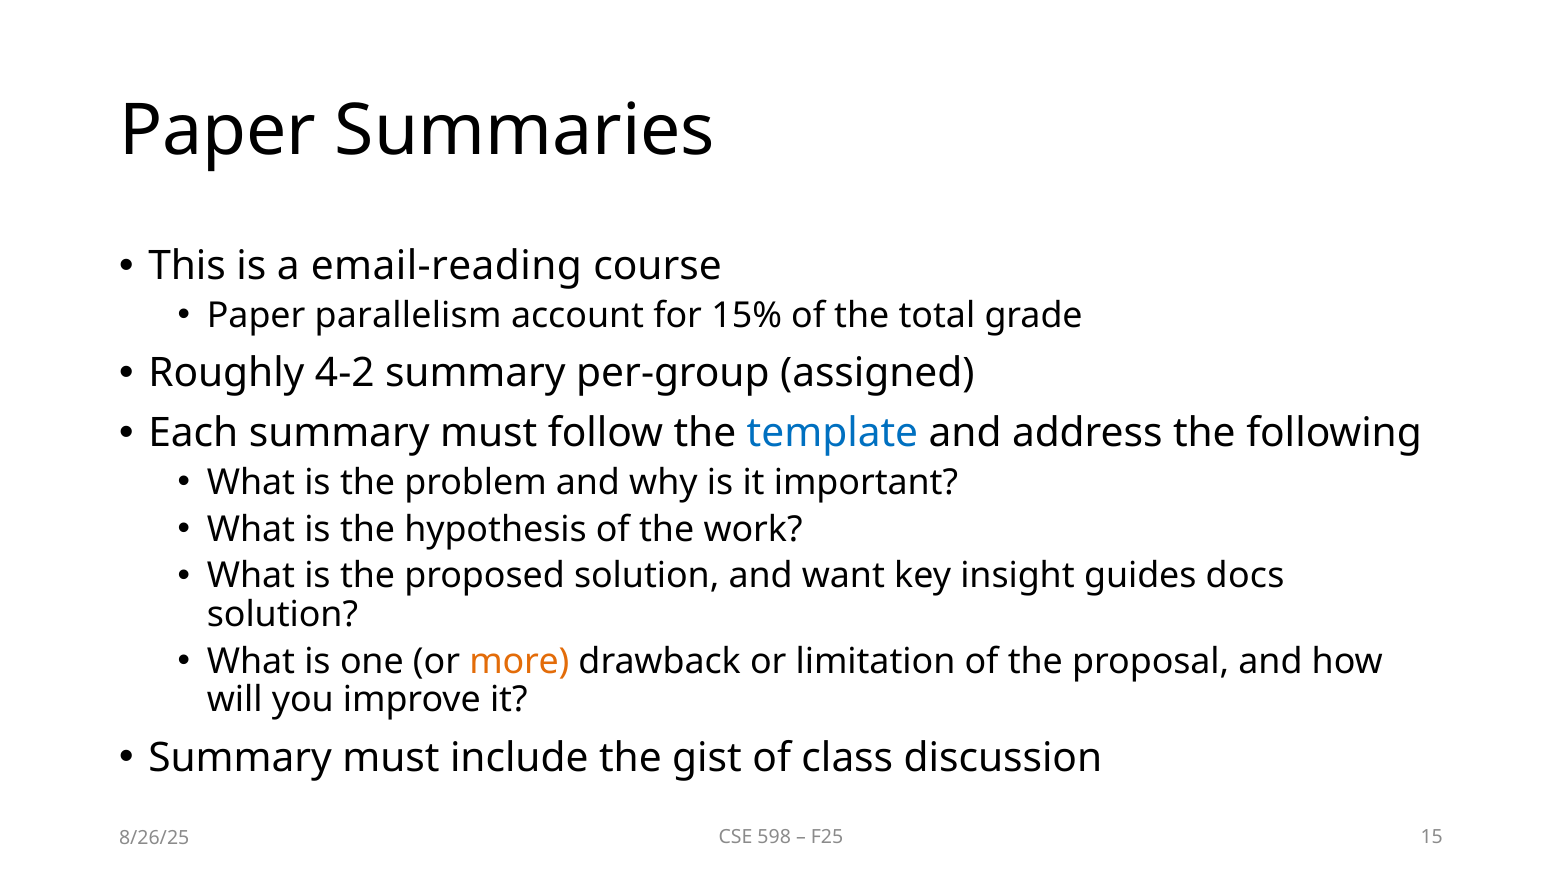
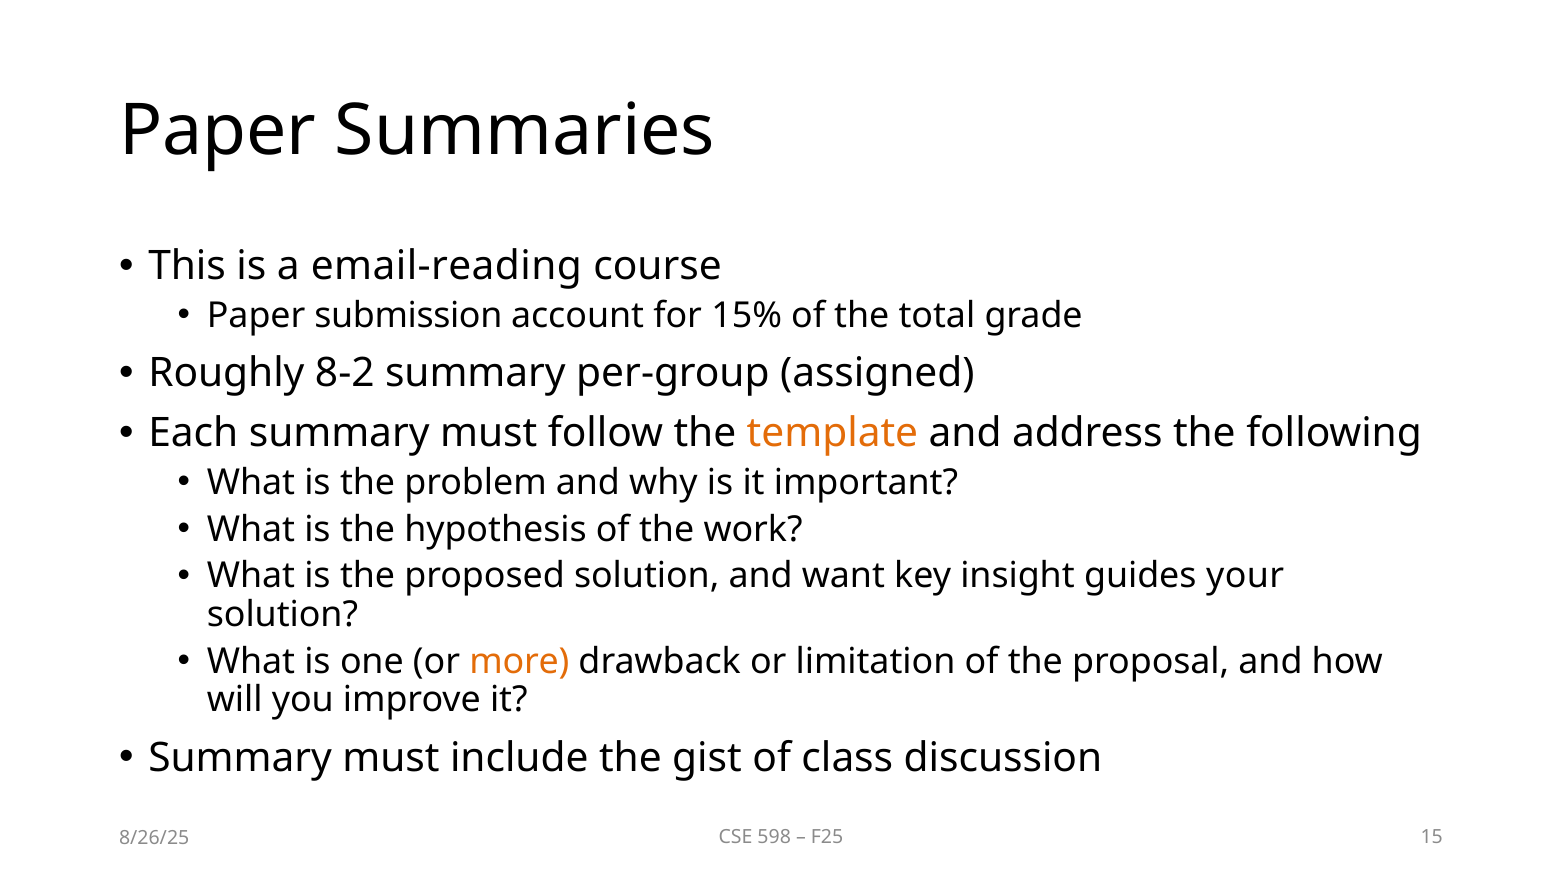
parallelism: parallelism -> submission (408, 316)
4-2: 4-2 -> 8-2 (345, 373)
template colour: blue -> orange (832, 434)
docs: docs -> your (1245, 577)
